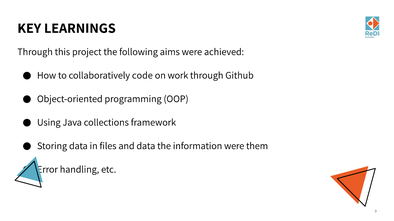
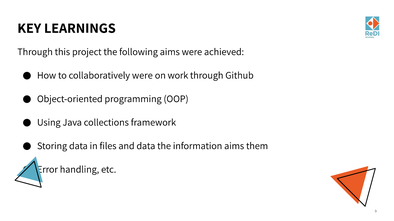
collaboratively code: code -> were (142, 76)
information were: were -> aims (234, 146)
